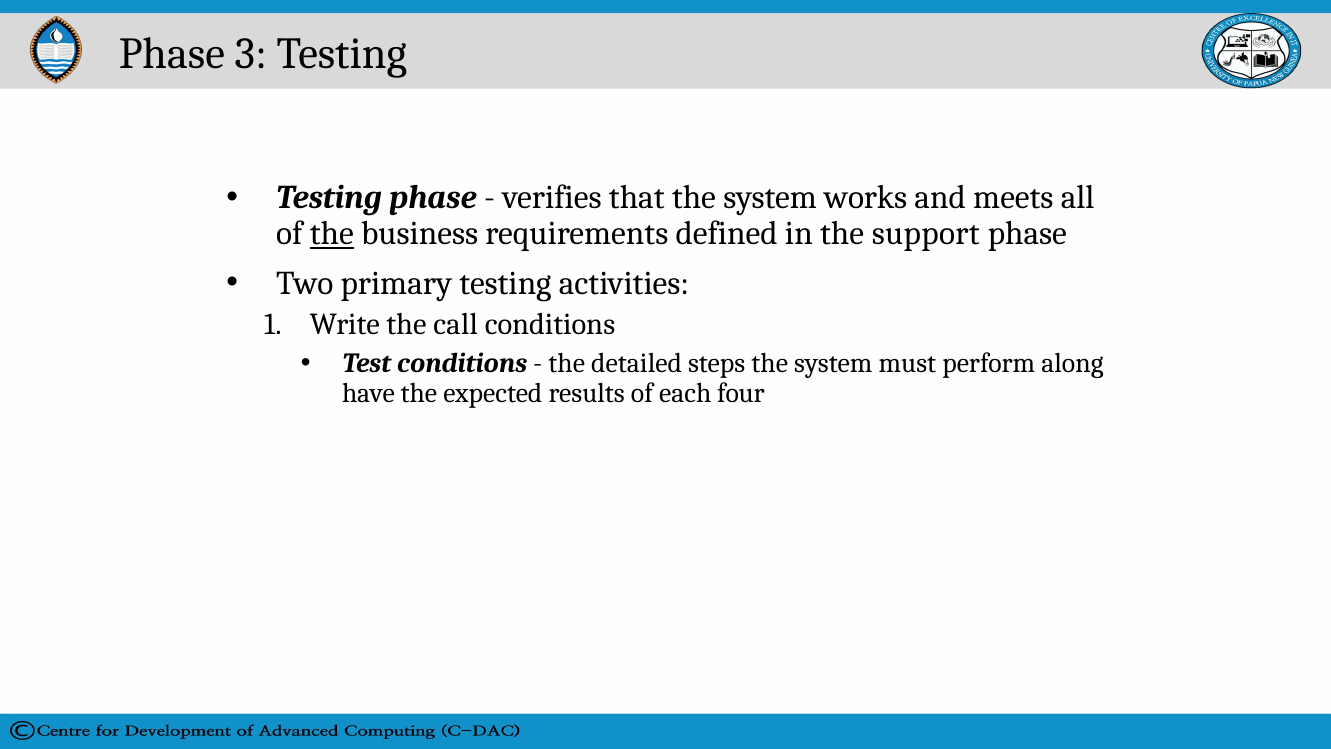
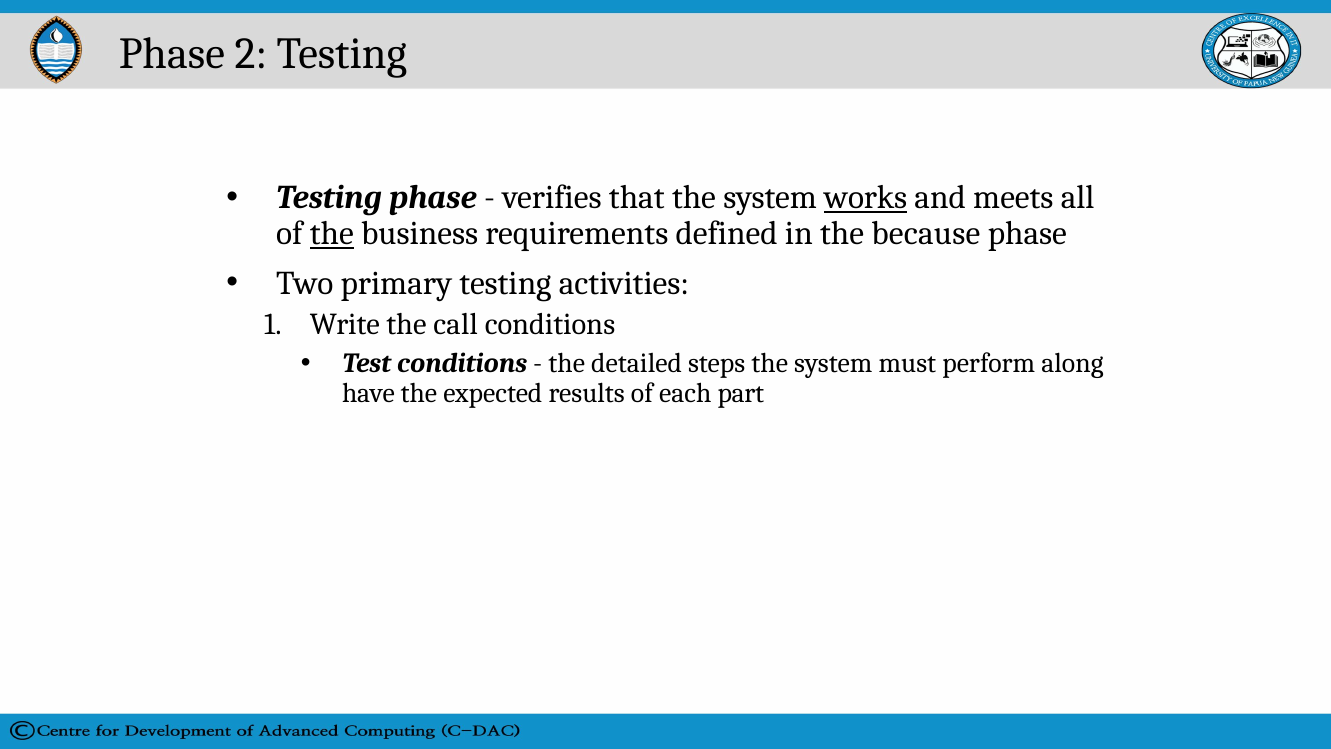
3: 3 -> 2 (251, 54)
works underline: none -> present (866, 197)
support: support -> because (926, 233)
four: four -> part (741, 393)
